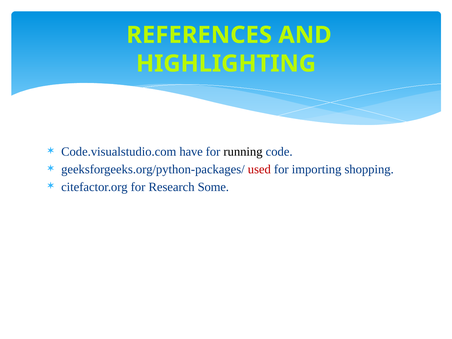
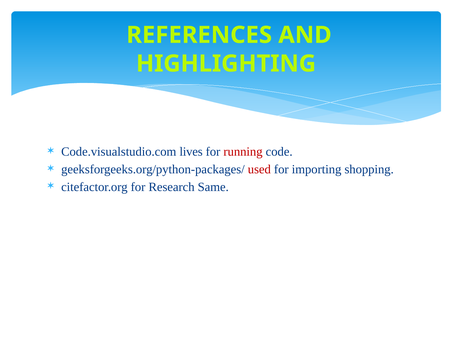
have: have -> lives (191, 152)
running colour: black -> red (243, 152)
Some: Some -> Same (213, 187)
